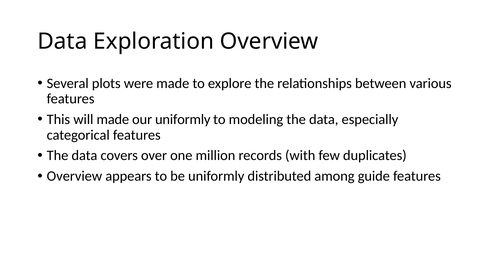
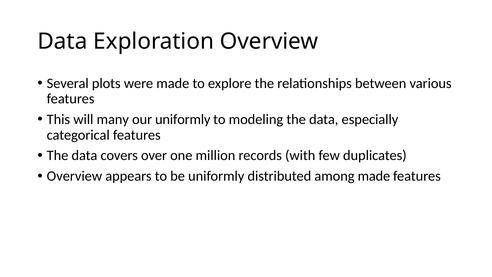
will made: made -> many (113, 119)
among guide: guide -> made (374, 176)
